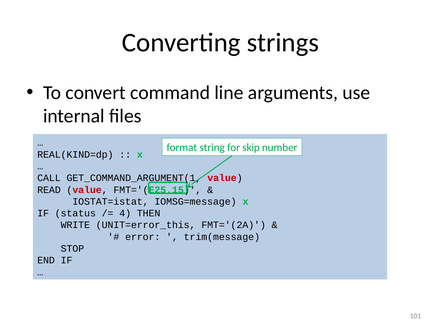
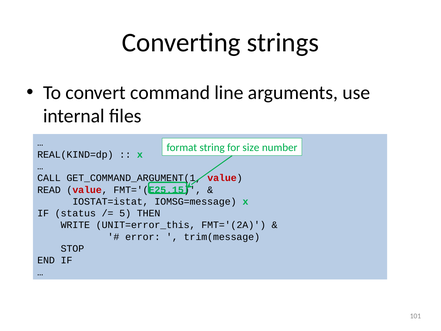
skip: skip -> size (251, 148)
4: 4 -> 5 (125, 213)
